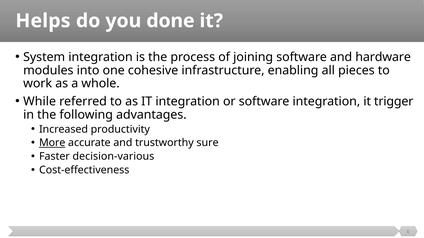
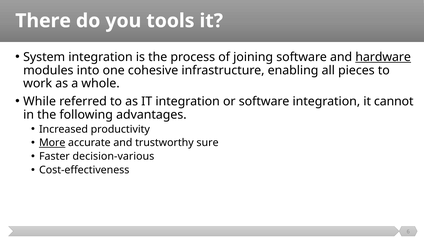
Helps: Helps -> There (43, 21)
done: done -> tools (170, 21)
hardware underline: none -> present (383, 57)
trigger: trigger -> cannot (394, 102)
